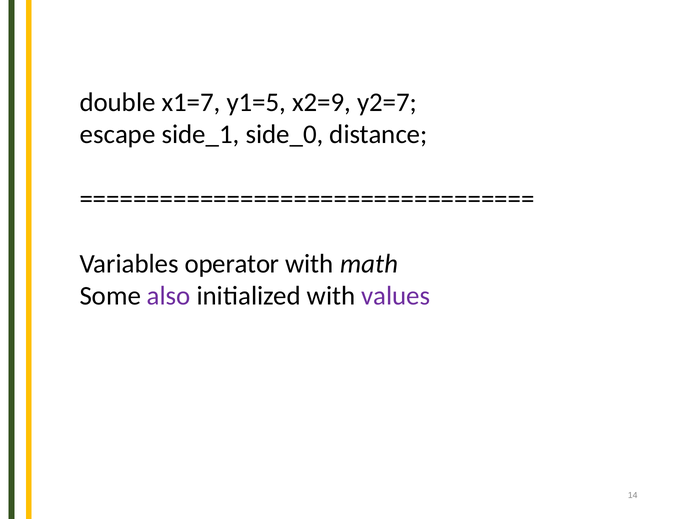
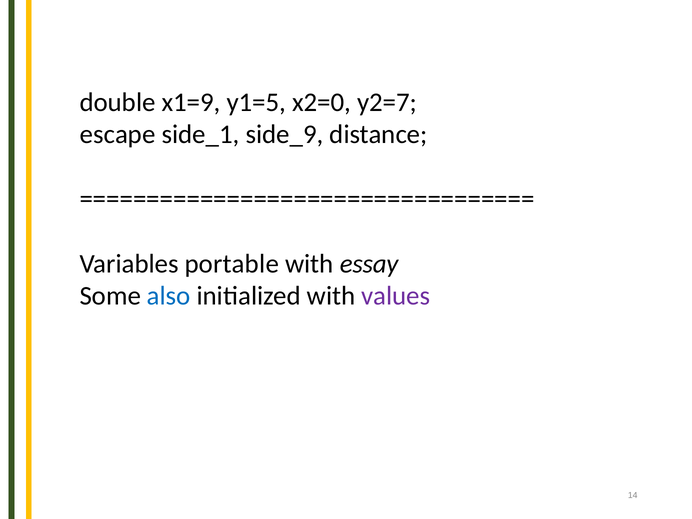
x1=7: x1=7 -> x1=9 (191, 102)
x2=9: x2=9 -> x2=0 (322, 102)
side_0: side_0 -> side_9 (284, 134)
operator: operator -> portable (232, 264)
math: math -> essay (369, 264)
also colour: purple -> blue (169, 296)
